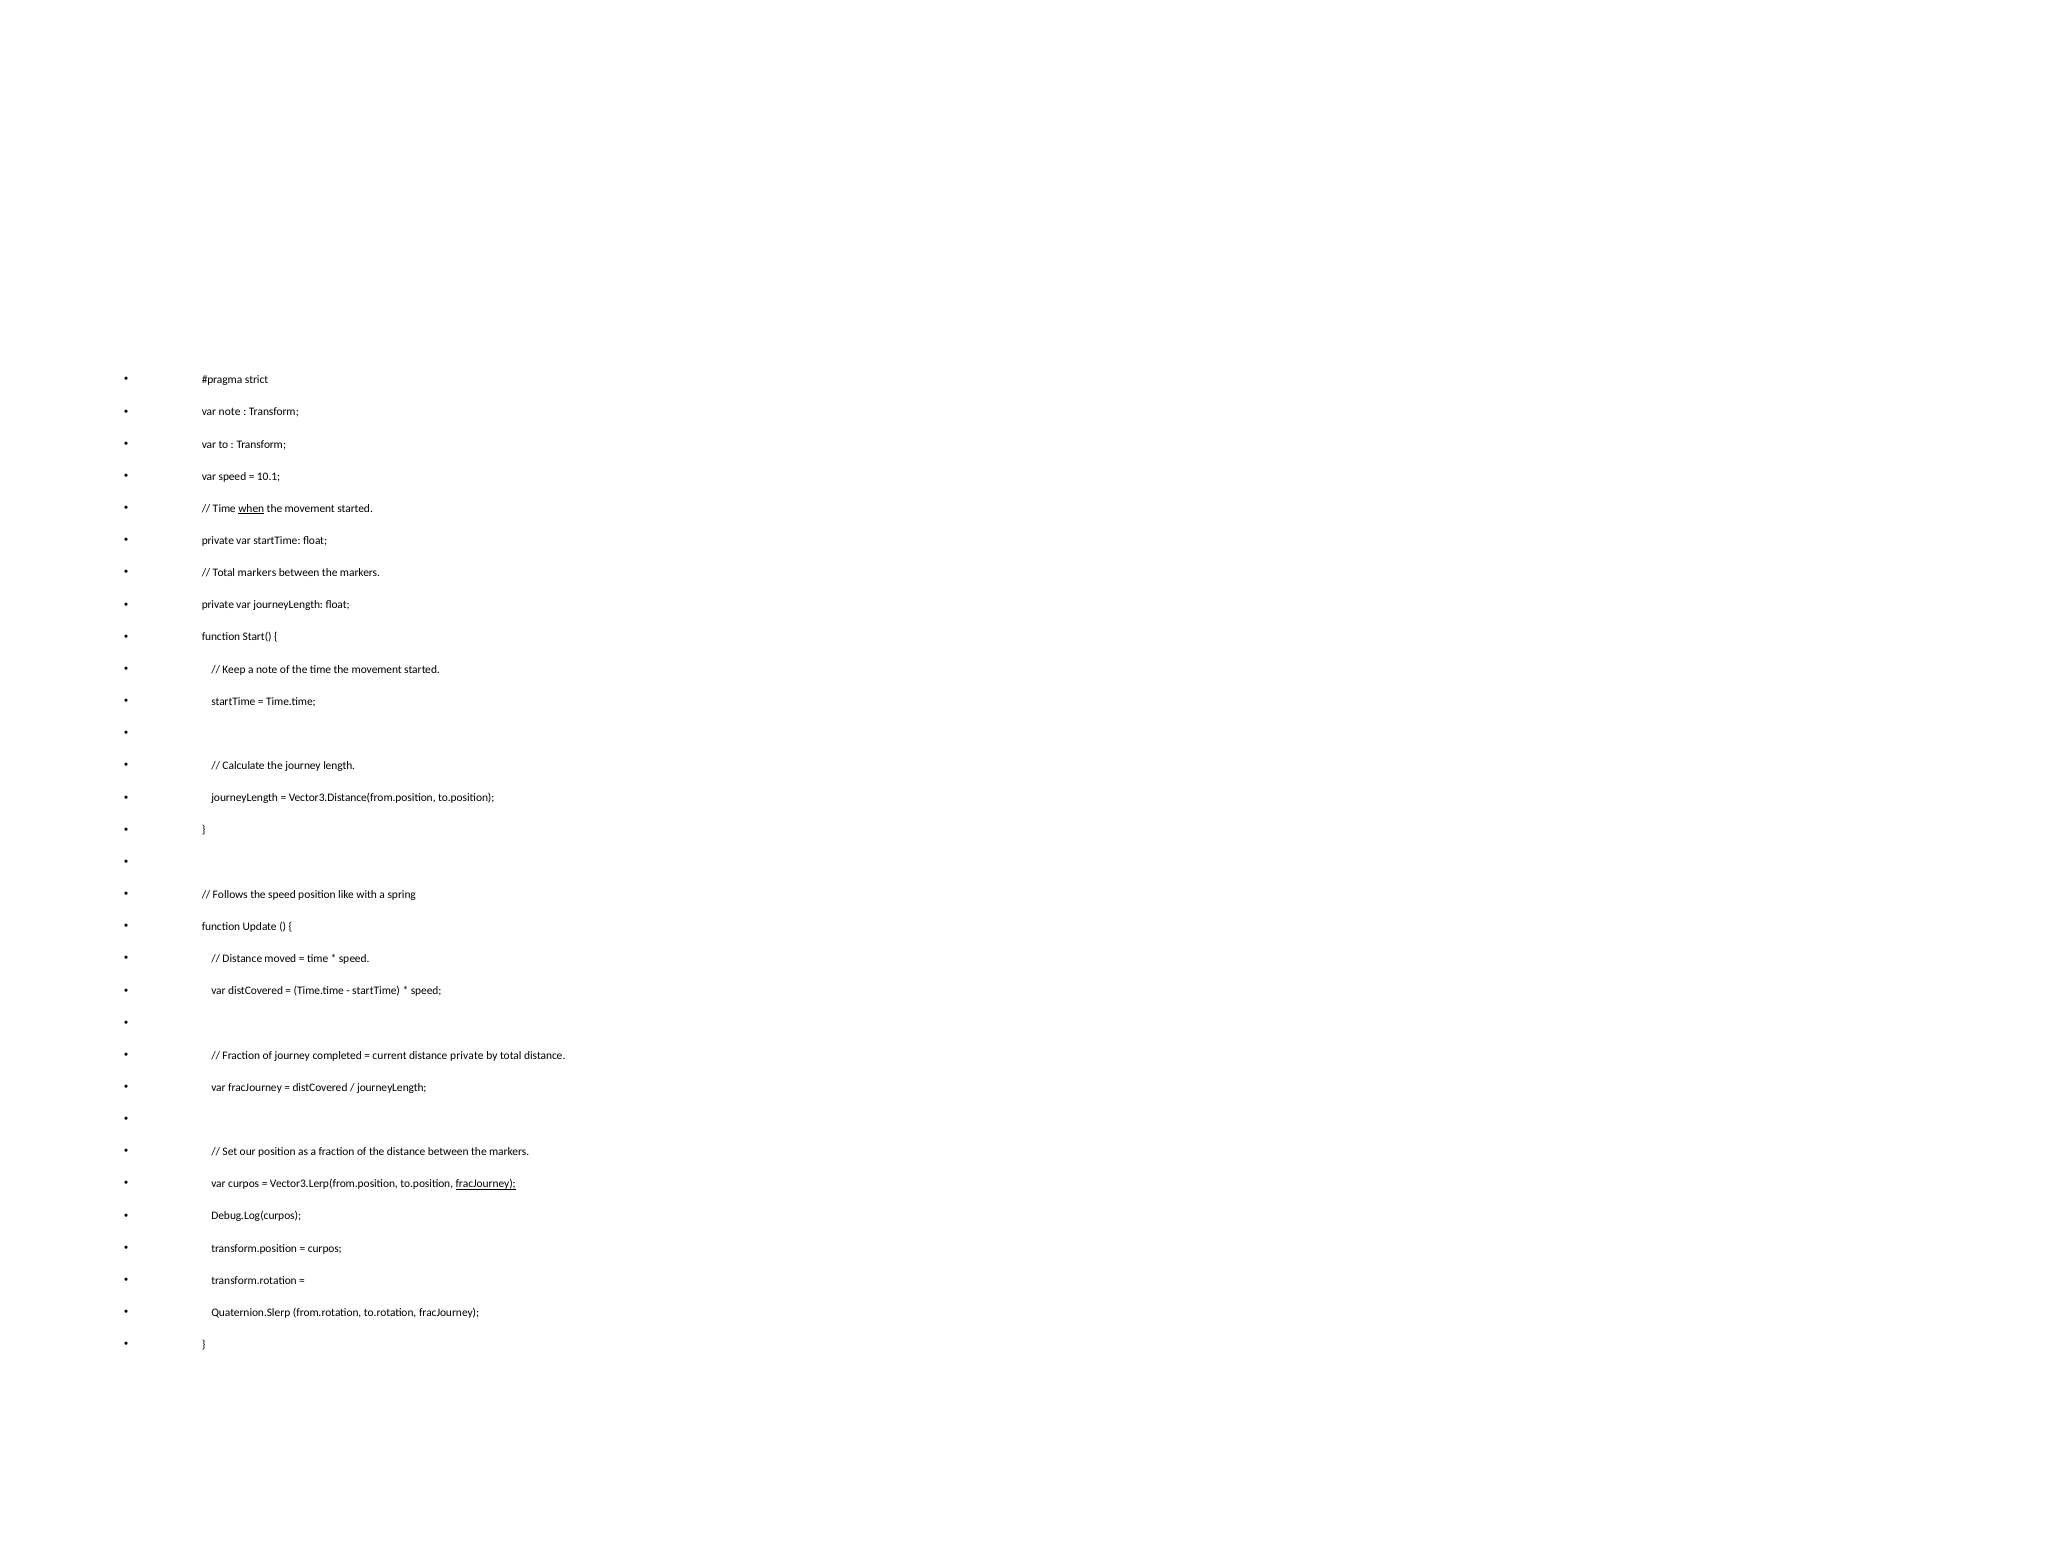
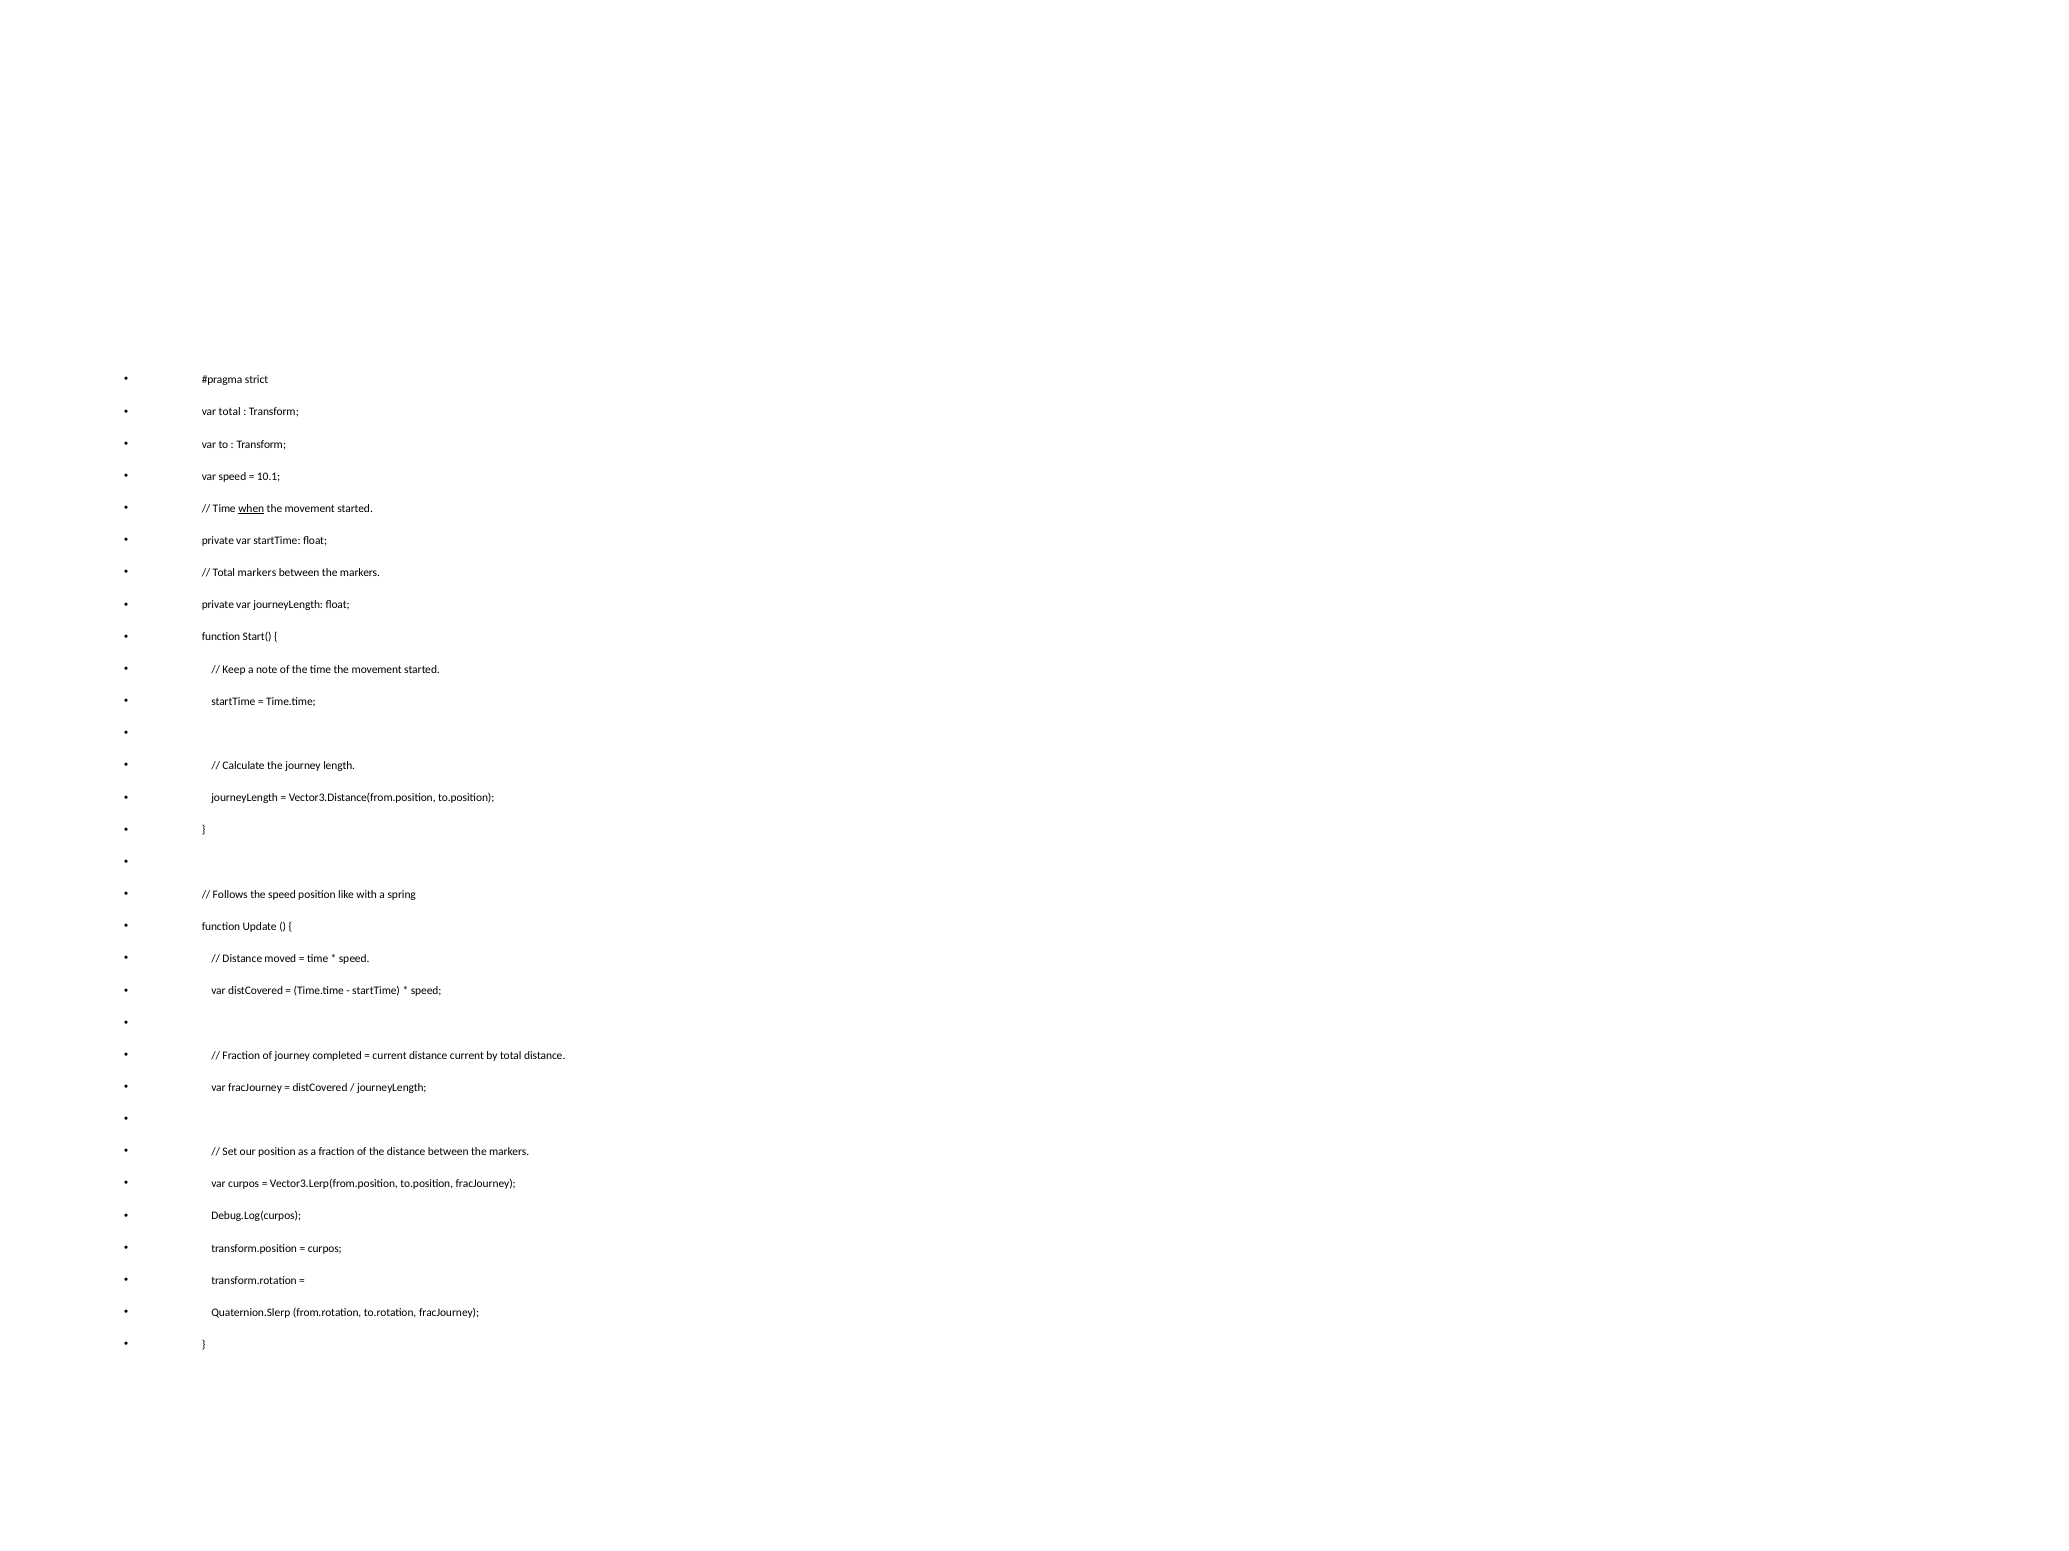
var note: note -> total (230, 412)
distance private: private -> current (467, 1056)
fracJourney underline: present -> none (486, 1184)
